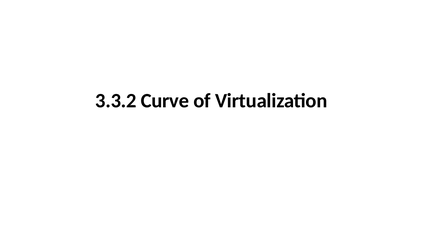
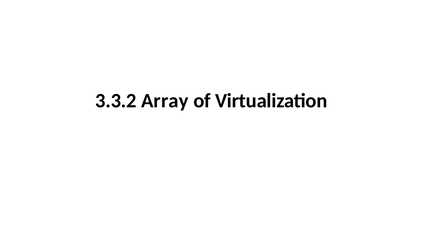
Curve: Curve -> Array (165, 101)
